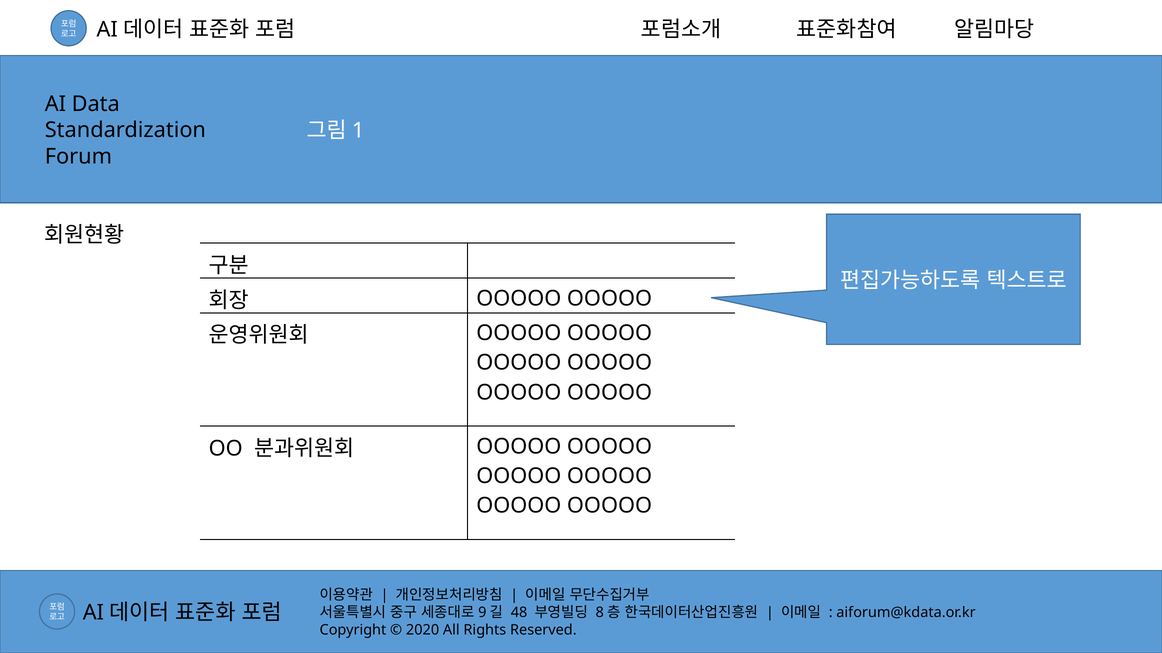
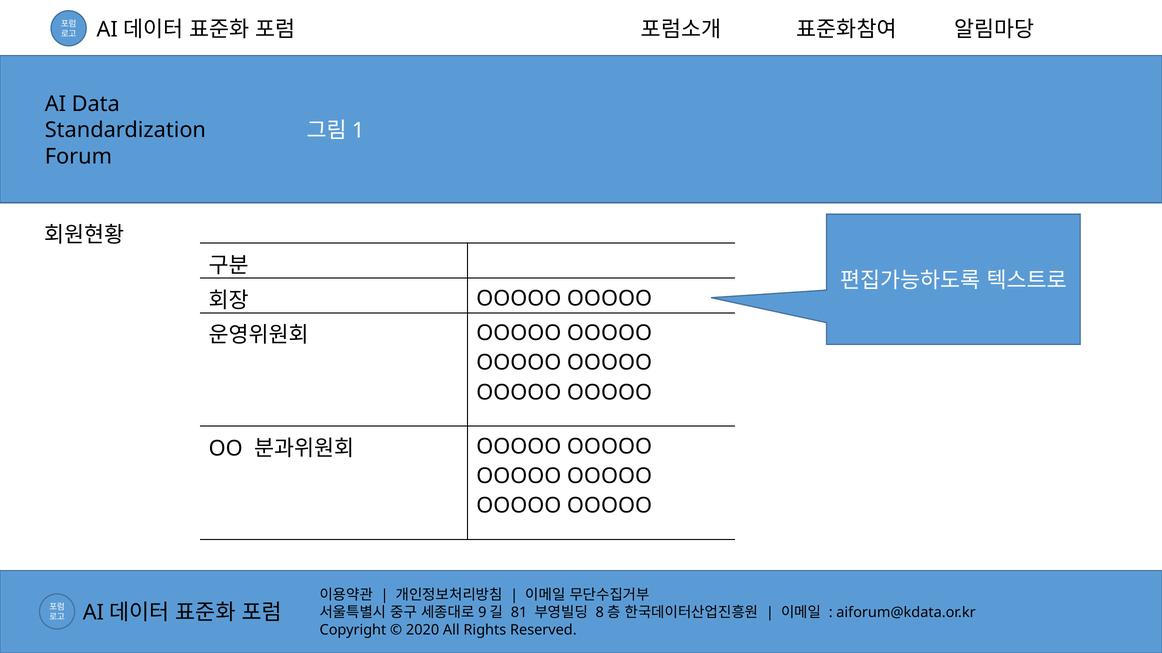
48: 48 -> 81 (519, 613)
